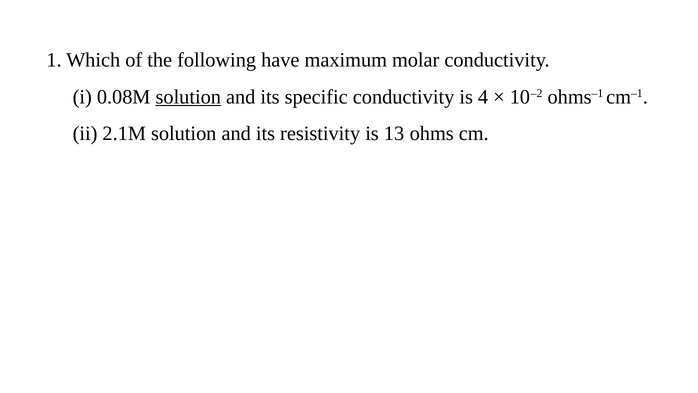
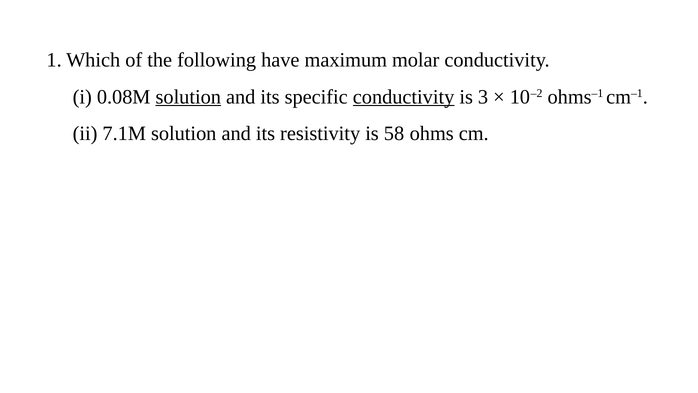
conductivity underline: none -> present (404, 97)
4: 4 -> 3 (483, 97)
2.1M: 2.1M -> 7.1M (124, 133)
13: 13 -> 58 (394, 133)
